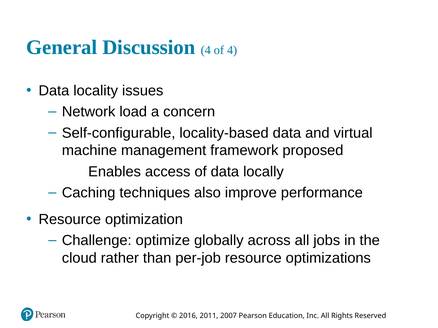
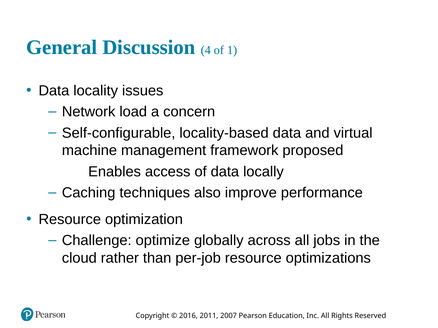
of 4: 4 -> 1 (232, 50)
